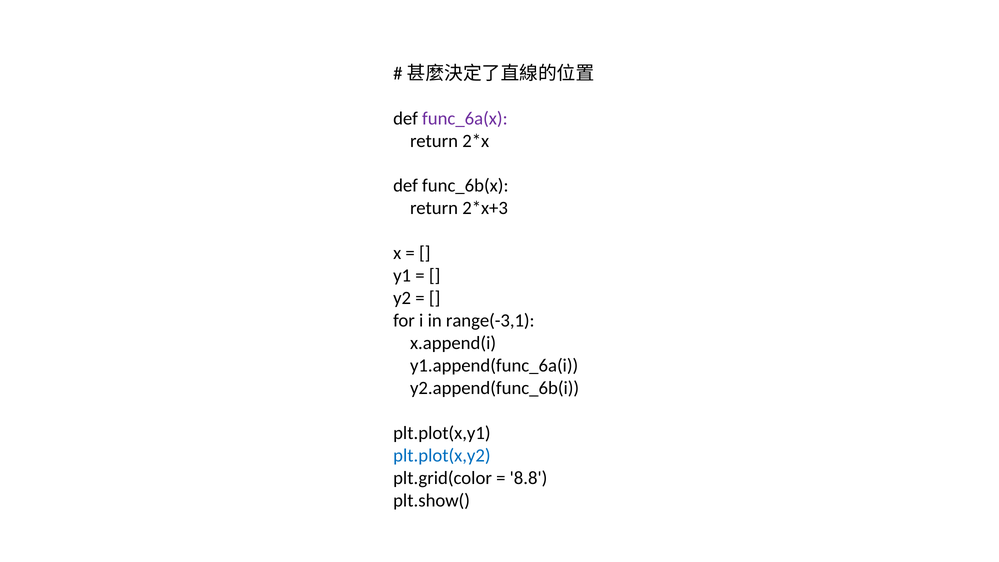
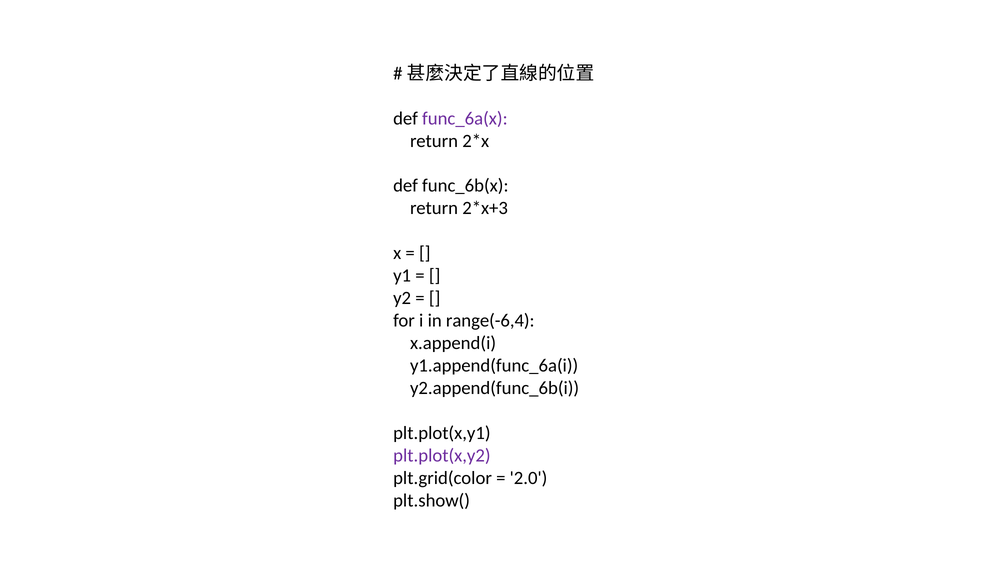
range(-3,1: range(-3,1 -> range(-6,4 (490, 321)
plt.plot(x,y2 colour: blue -> purple (442, 456)
8.8: 8.8 -> 2.0 (529, 478)
